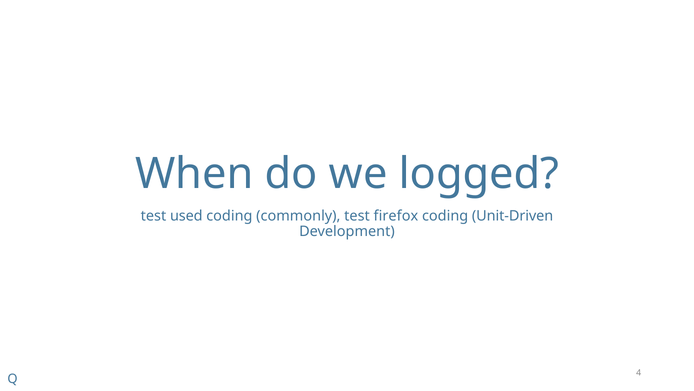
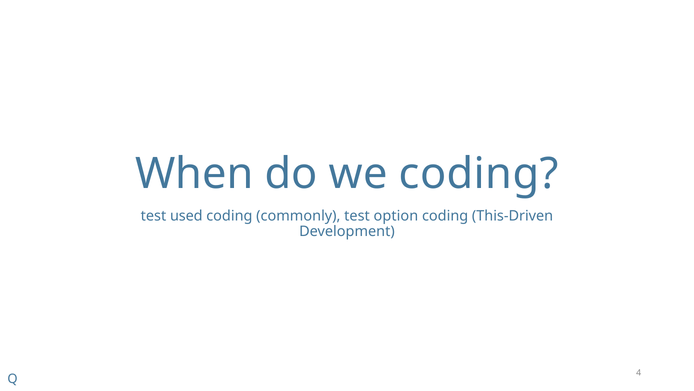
we logged: logged -> coding (479, 173)
firefox: firefox -> option (396, 215)
Unit-Driven: Unit-Driven -> This-Driven (513, 215)
